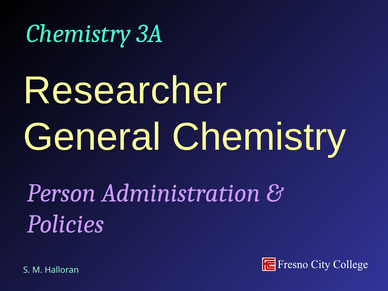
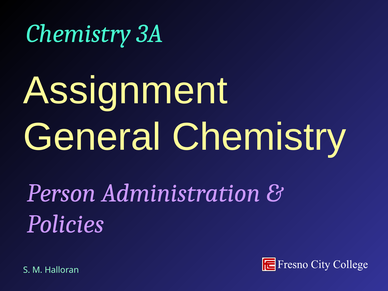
Researcher: Researcher -> Assignment (125, 90)
